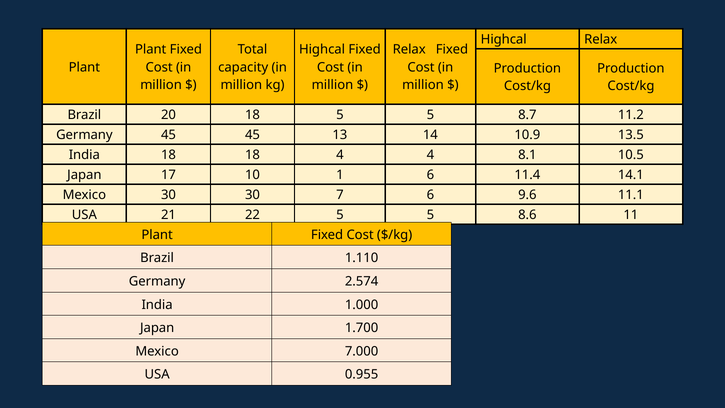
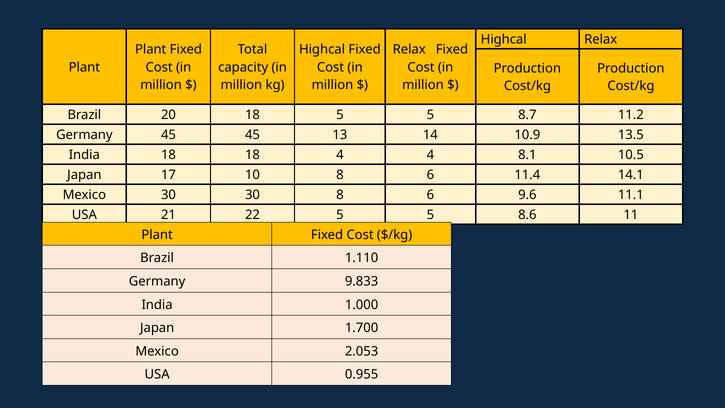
10 1: 1 -> 8 (340, 175)
30 7: 7 -> 8 (340, 195)
2.574: 2.574 -> 9.833 (362, 281)
7.000: 7.000 -> 2.053 (362, 351)
